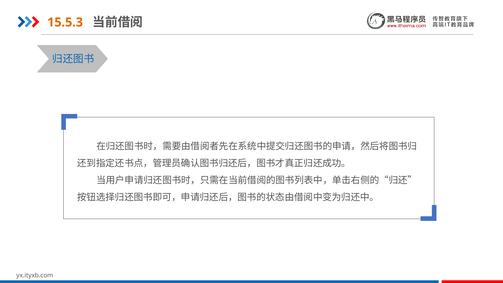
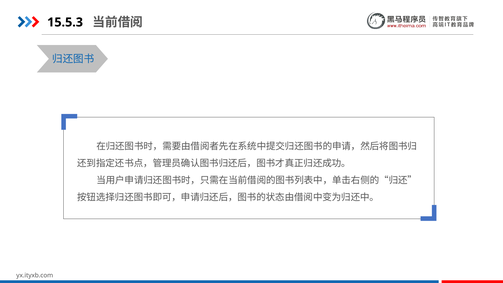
15.5.3 colour: orange -> black (65, 22)
